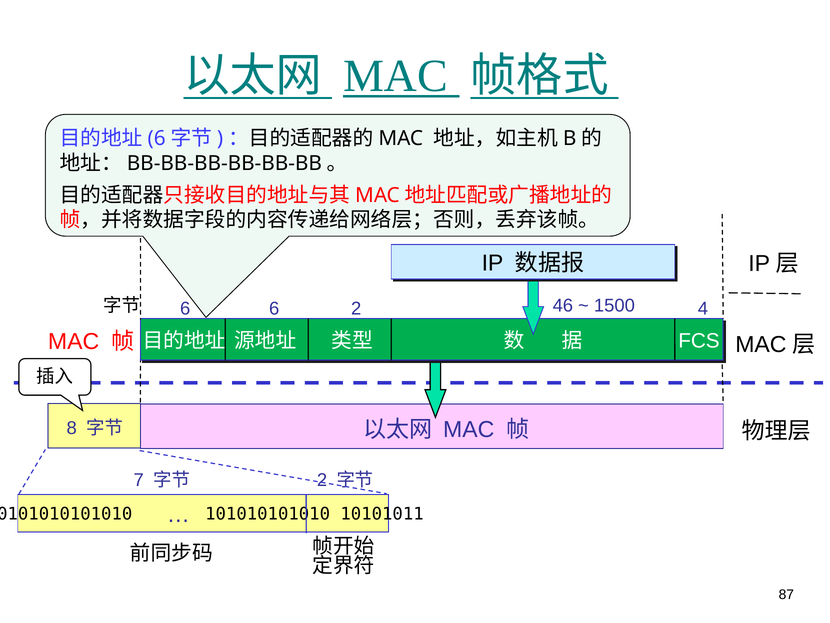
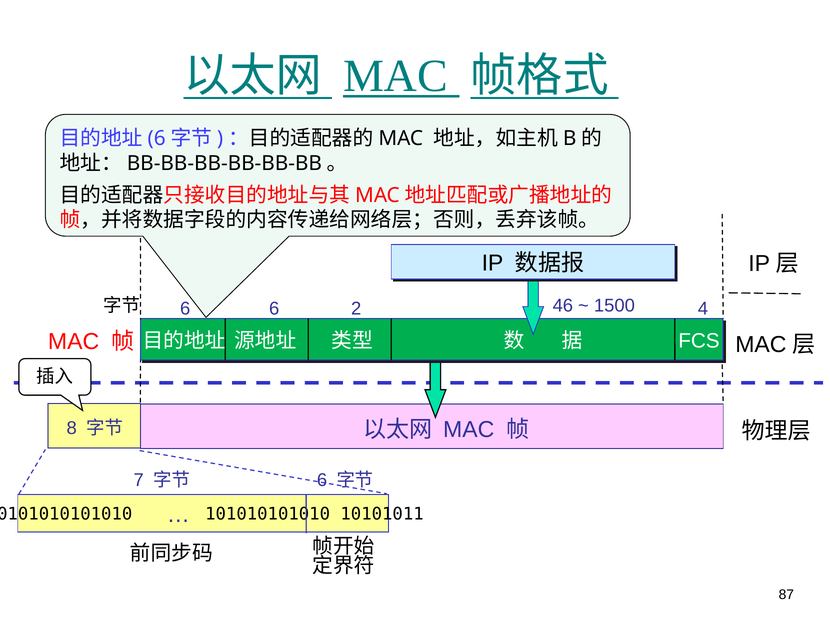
2: 2 -> 6 (322, 480)
